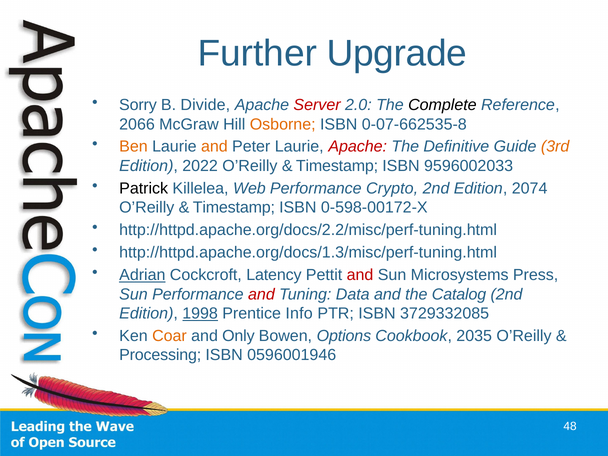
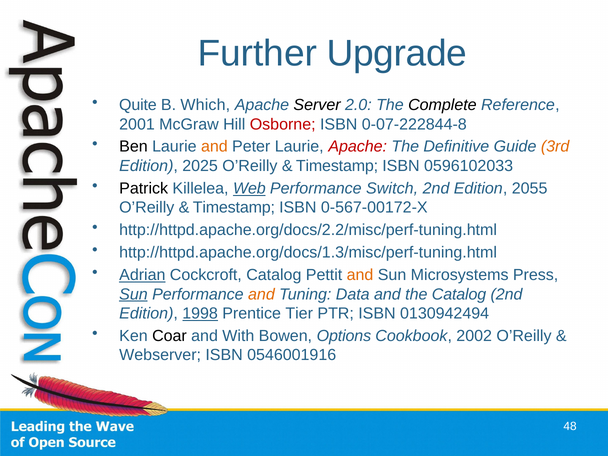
Sorry: Sorry -> Quite (138, 105)
Divide: Divide -> Which (205, 105)
Server colour: red -> black (317, 105)
2066: 2066 -> 2001 (137, 124)
Osborne colour: orange -> red (283, 124)
0-07-662535-8: 0-07-662535-8 -> 0-07-222844-8 (414, 124)
Ben colour: orange -> black (133, 147)
2022: 2022 -> 2025 (200, 166)
9596002033: 9596002033 -> 0596102033 (469, 166)
Web underline: none -> present (249, 188)
Crypto: Crypto -> Switch (392, 188)
2074: 2074 -> 2055 (530, 188)
0-598-00172-X: 0-598-00172-X -> 0-567-00172-X (374, 208)
Cockcroft Latency: Latency -> Catalog (274, 275)
and colour: red -> orange (360, 275)
Sun underline: none -> present (133, 294)
and colour: red -> orange (261, 294)
Info: Info -> Tier (299, 313)
3729332085: 3729332085 -> 0130942494 (445, 313)
Coar colour: orange -> black (169, 336)
Only: Only -> With (238, 336)
2035: 2035 -> 2002 (474, 336)
Processing: Processing -> Webserver (160, 355)
0596001946: 0596001946 -> 0546001916 (292, 355)
